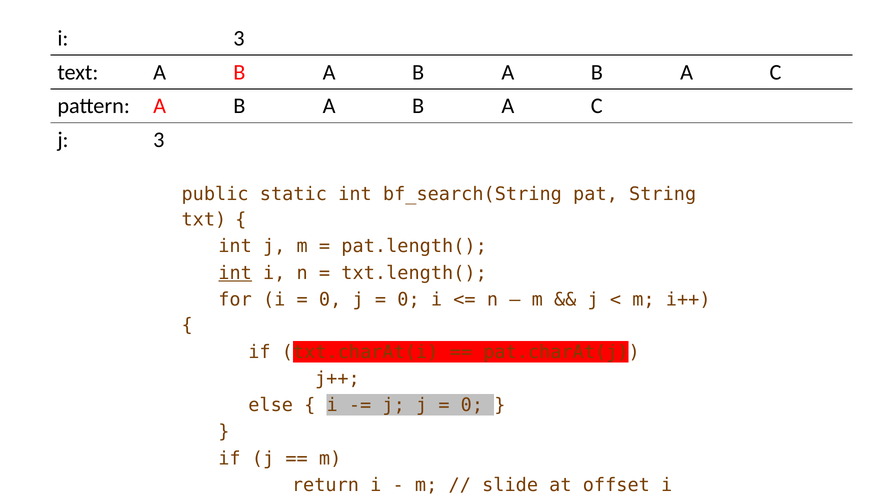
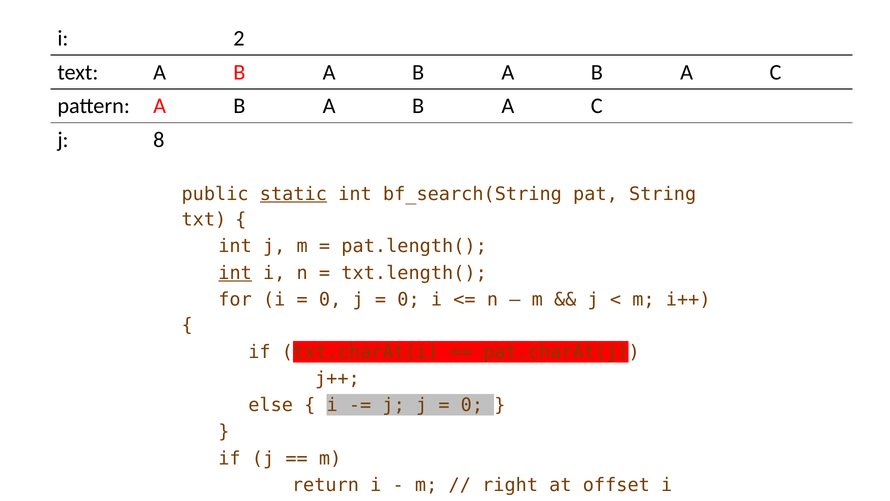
i 3: 3 -> 2 (239, 38)
j 3: 3 -> 8 (159, 140)
static underline: none -> present (293, 194)
slide: slide -> right (510, 485)
